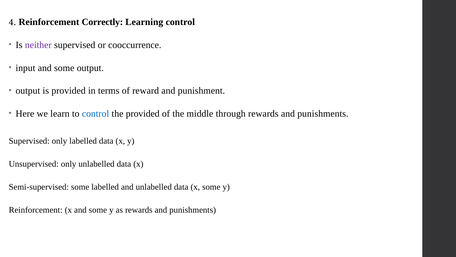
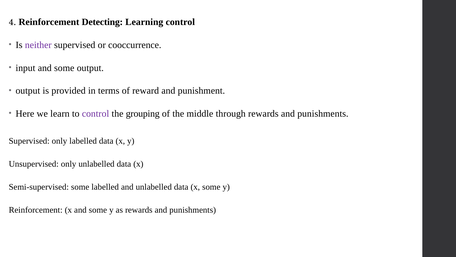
Correctly: Correctly -> Detecting (102, 22)
control colour: blue -> purple (96, 113)
the provided: provided -> grouping (143, 113)
